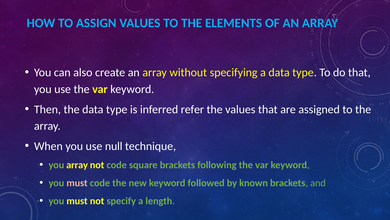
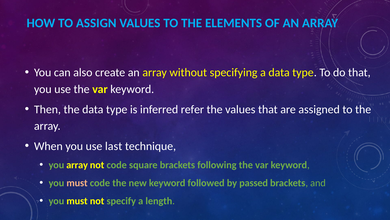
null: null -> last (114, 146)
known: known -> passed (254, 182)
